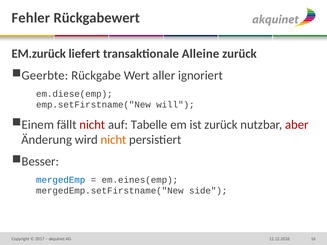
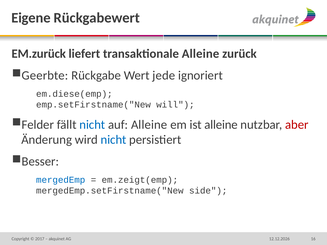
Fehler: Fehler -> Eigene (31, 18)
aller: aller -> jede (164, 76)
Einem: Einem -> Felder (38, 125)
nicht colour: red -> blue (92, 125)
auf Tabelle: Tabelle -> Alleine (149, 125)
ist zurück: zurück -> alleine (221, 125)
nicht colour: orange -> blue (114, 140)
em.eines(emp: em.eines(emp -> em.zeigt(emp (140, 180)
